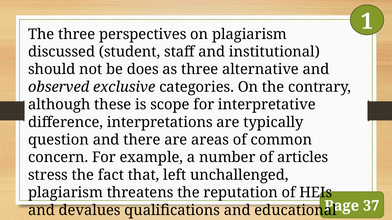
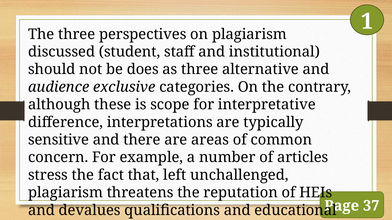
observed: observed -> audience (59, 87)
question: question -> sensitive (59, 140)
